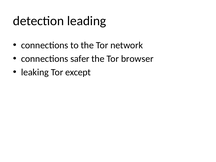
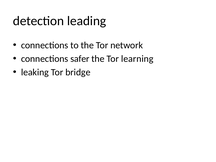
browser: browser -> learning (137, 59)
except: except -> bridge (78, 72)
